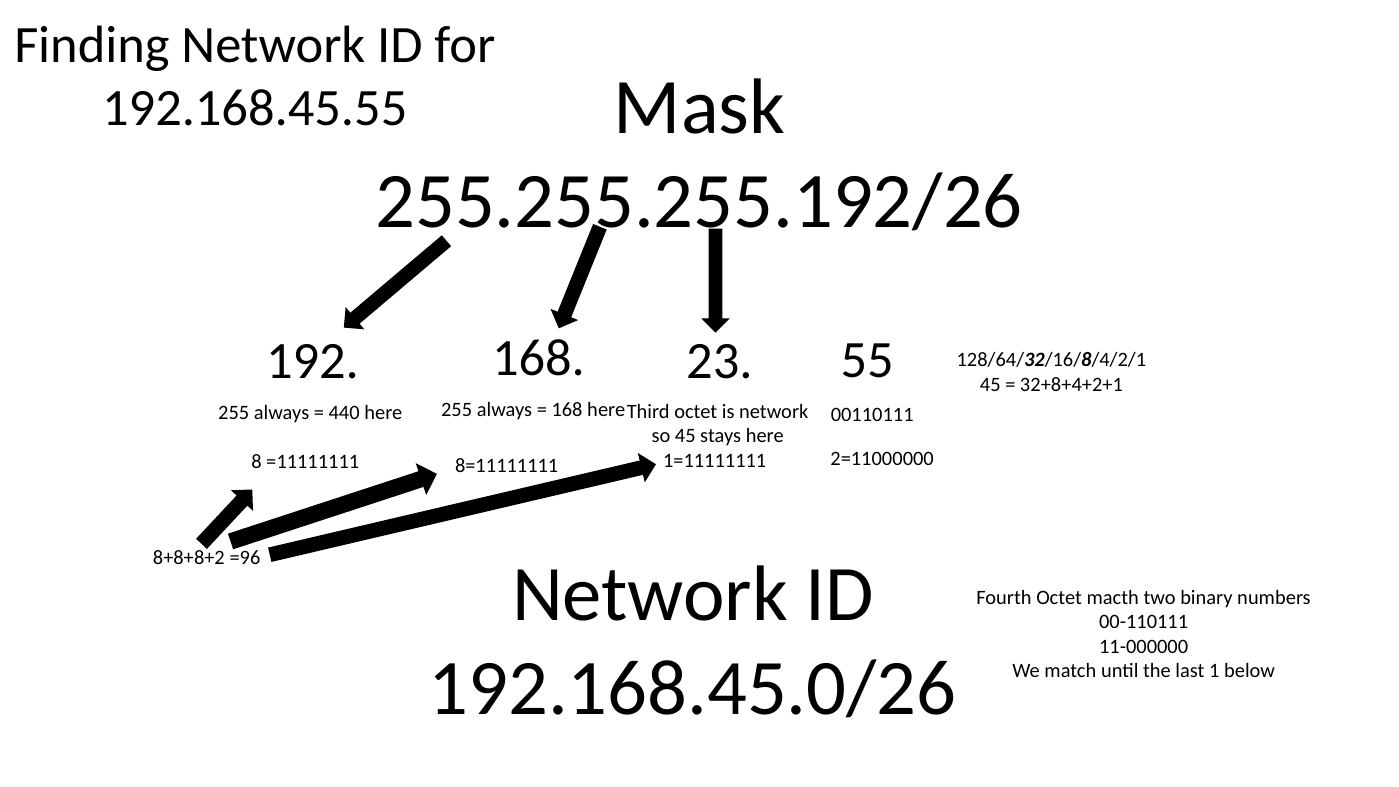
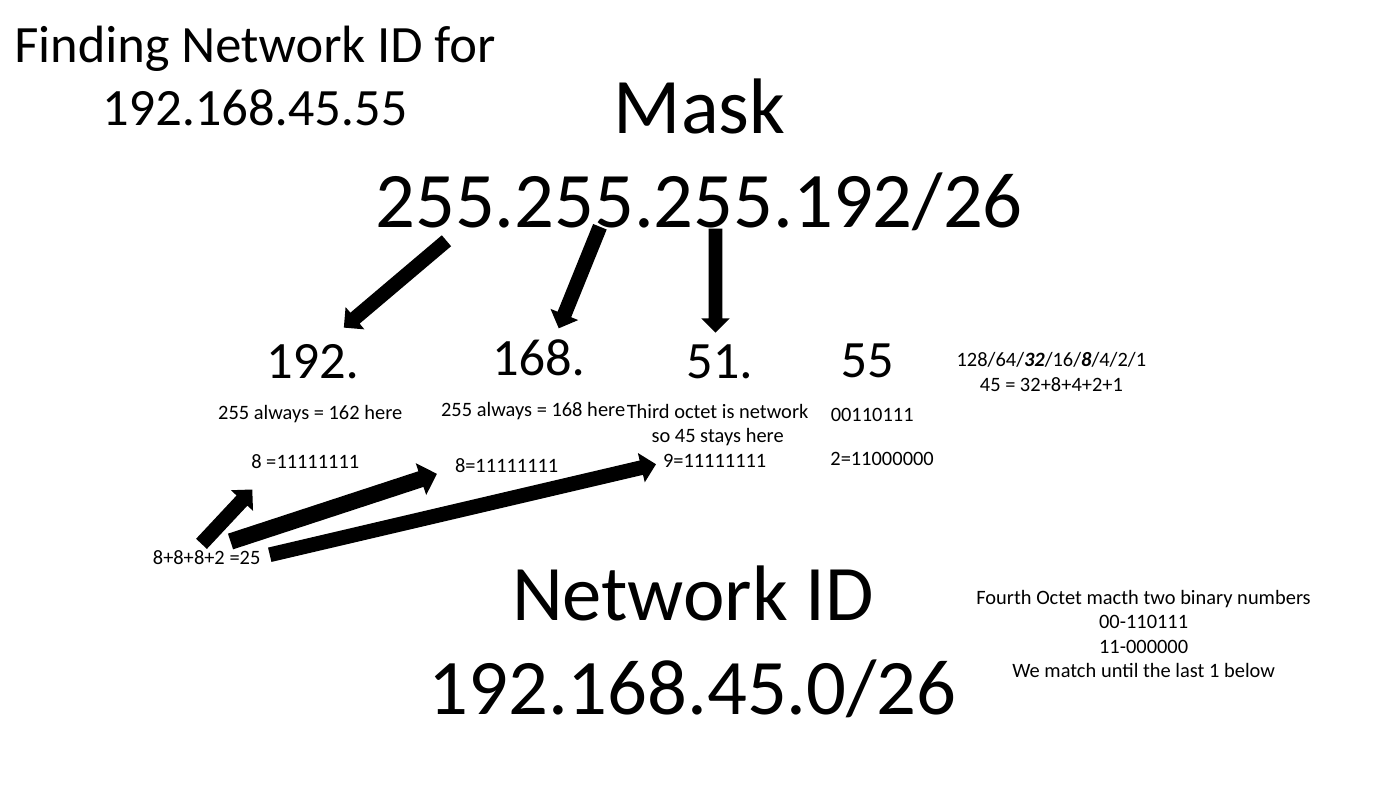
23: 23 -> 51 (719, 361)
440: 440 -> 162 (344, 412)
1=11111111: 1=11111111 -> 9=11111111 (715, 461)
=96: =96 -> =25 (245, 557)
